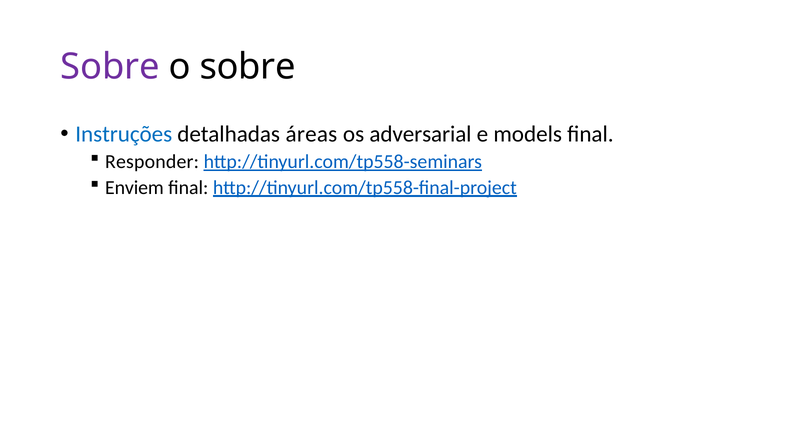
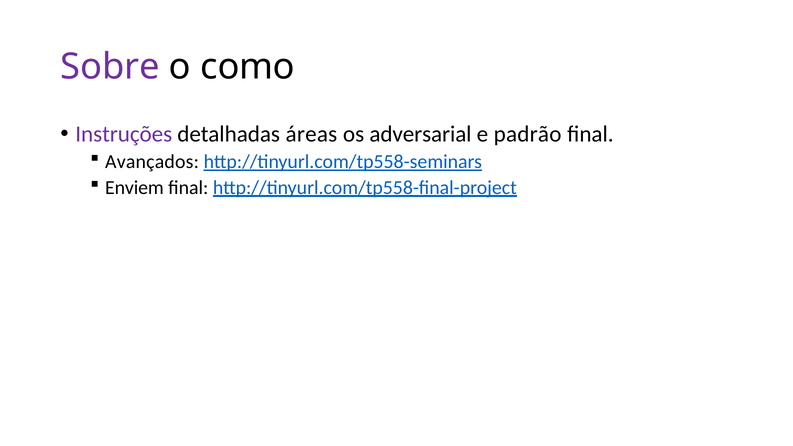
o sobre: sobre -> como (248, 67)
Instruções colour: blue -> purple (124, 134)
models: models -> padrão (528, 134)
Responder: Responder -> Avançados (152, 162)
